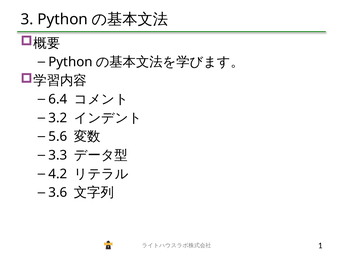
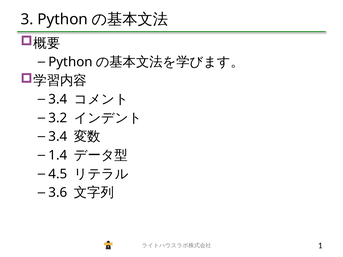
6.4: 6.4 -> 3.4 (58, 99)
5.6: 5.6 -> 3.4 (58, 137)
3.3: 3.3 -> 1.4 (58, 155)
4.2: 4.2 -> 4.5 (58, 174)
